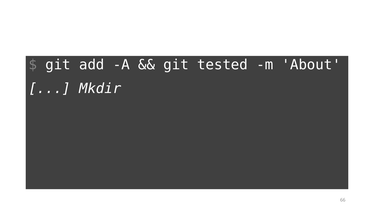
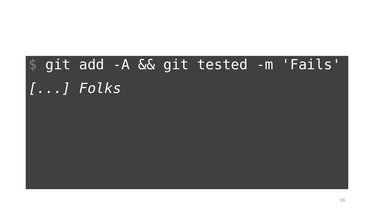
About: About -> Fails (311, 65)
Mkdir: Mkdir -> Folks (100, 89)
